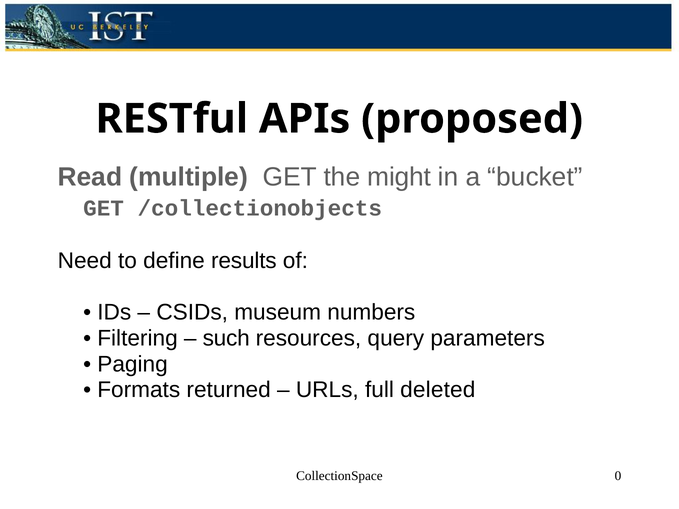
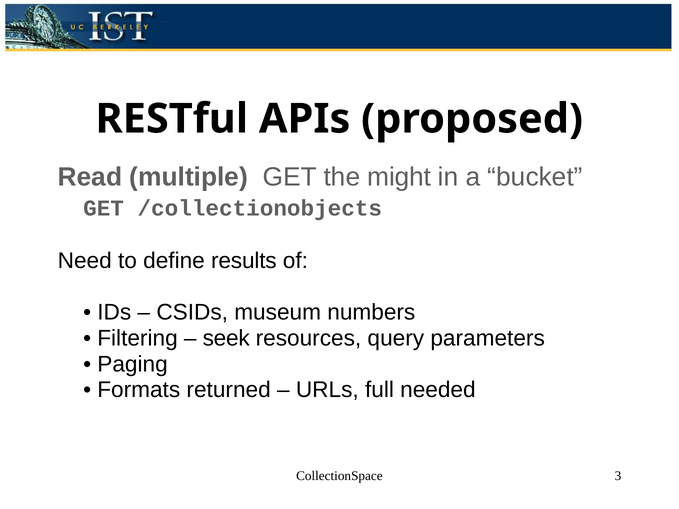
such: such -> seek (226, 338)
deleted: deleted -> needed (438, 390)
0: 0 -> 3 (618, 476)
